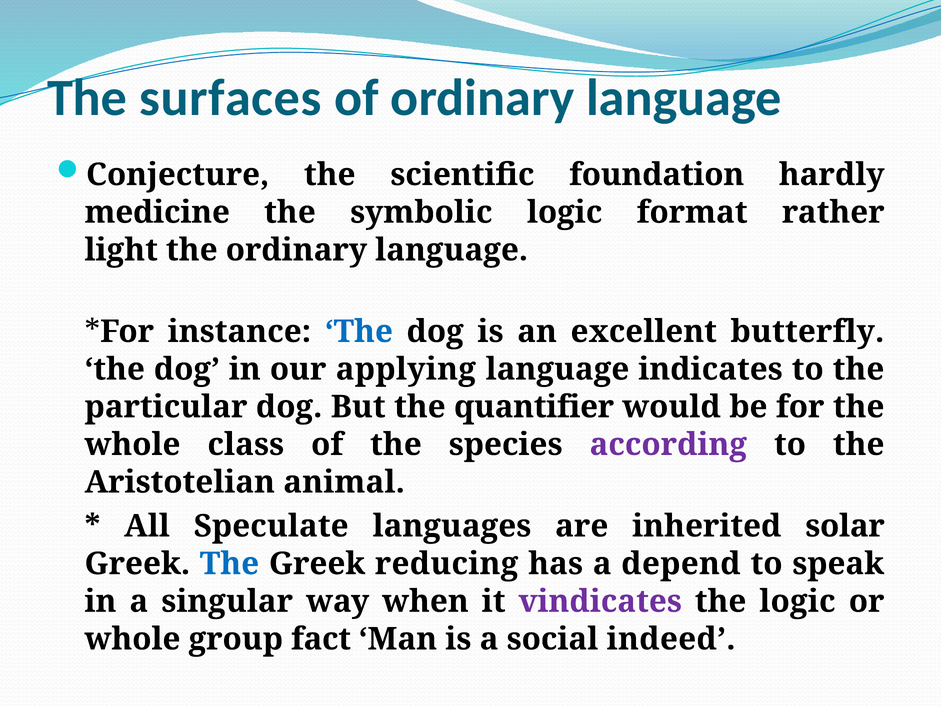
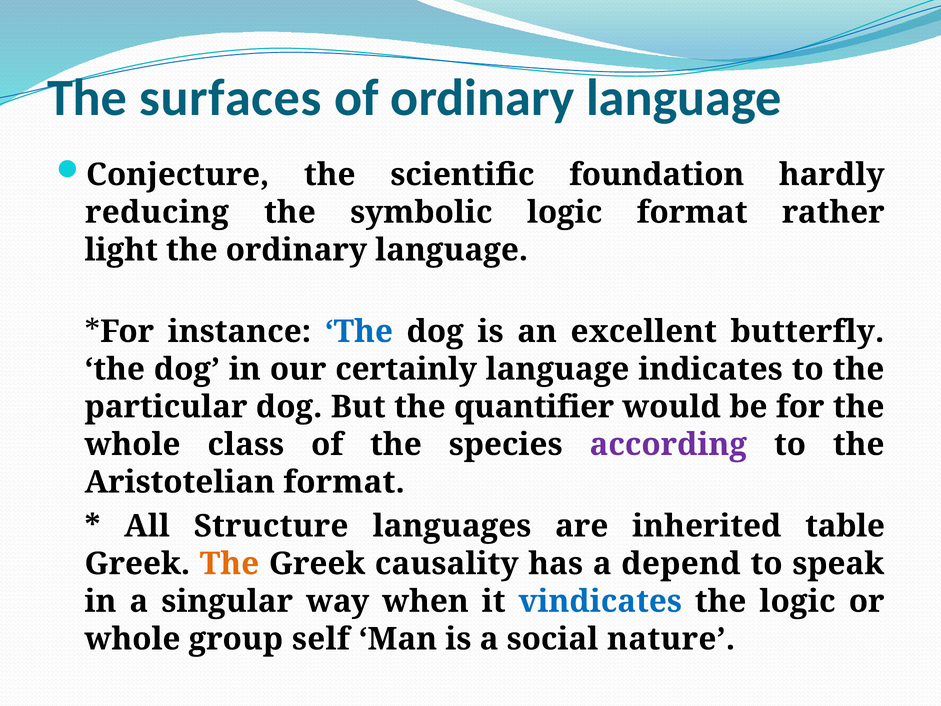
medicine: medicine -> reducing (157, 212)
applying: applying -> certainly (406, 369)
Aristotelian animal: animal -> format (344, 482)
Speculate: Speculate -> Structure (271, 526)
solar: solar -> table (845, 526)
The colour: blue -> orange (229, 564)
reducing: reducing -> causality (447, 564)
vindicates colour: purple -> blue (600, 601)
fact: fact -> self (321, 639)
indeed: indeed -> nature (671, 639)
